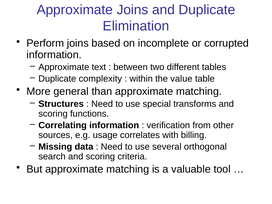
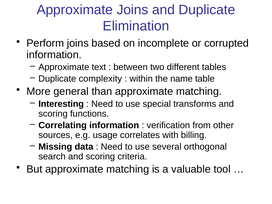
value: value -> name (181, 79)
Structures: Structures -> Interesting (61, 104)
